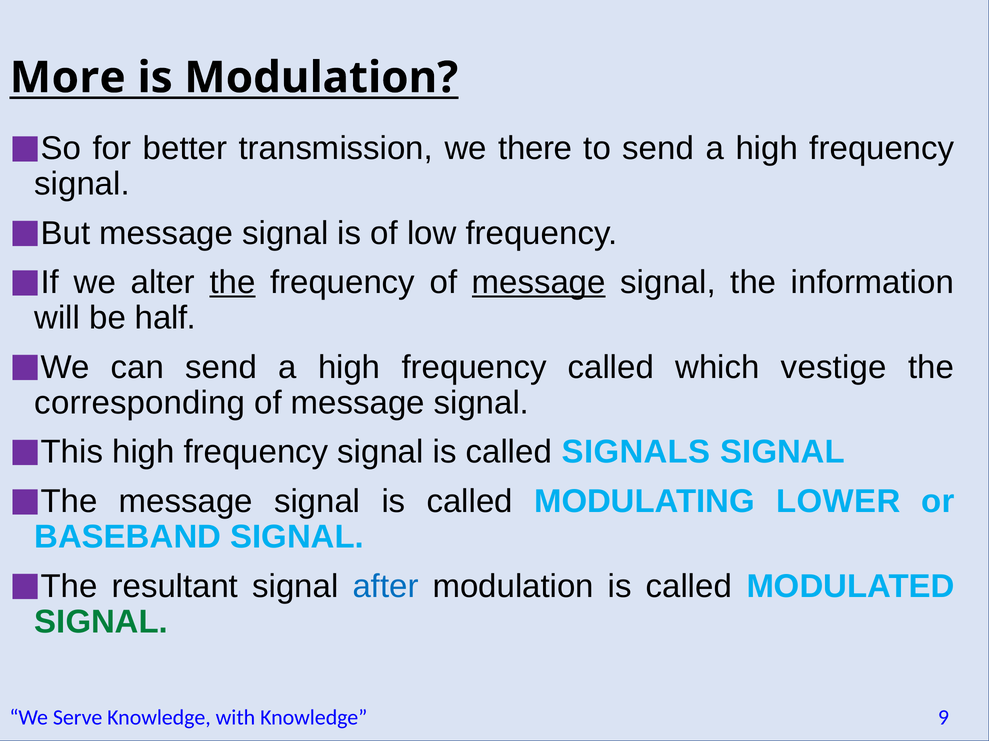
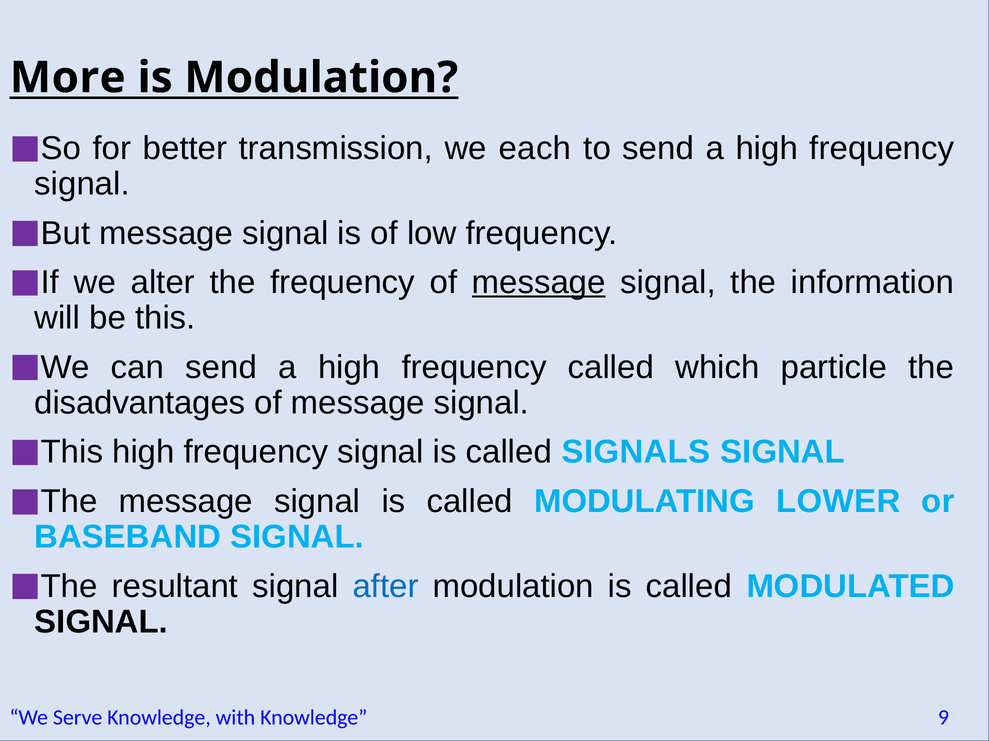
there: there -> each (535, 148)
the underline: present -> none (232, 283)
half: half -> this (165, 318)
vestige: vestige -> particle (834, 368)
corresponding: corresponding -> disadvantages (140, 403)
SIGNAL colour: green -> black (101, 622)
